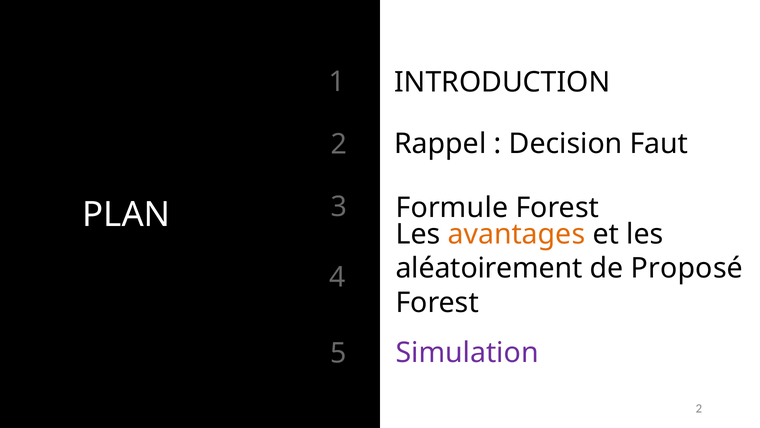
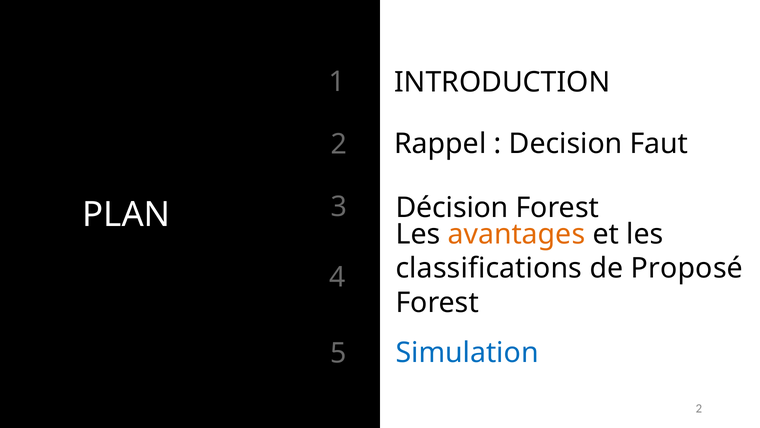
Formule: Formule -> Décision (452, 208)
aléatoirement: aléatoirement -> classifications (489, 268)
Simulation colour: purple -> blue (467, 352)
